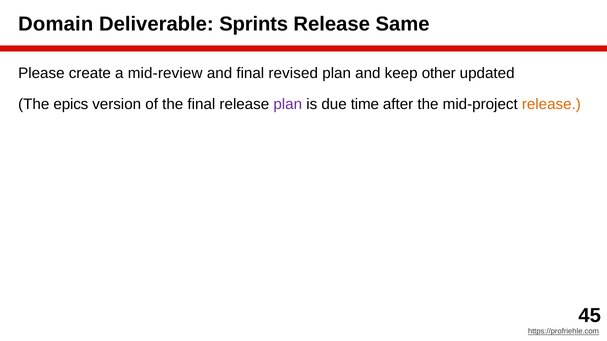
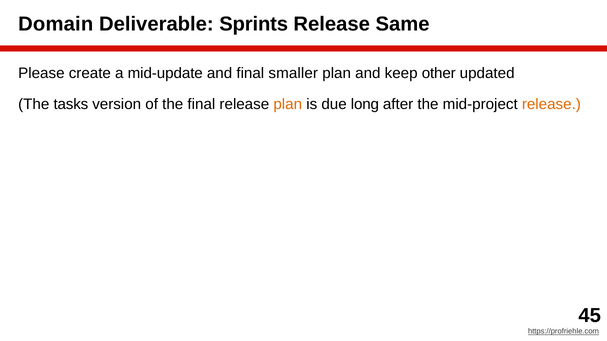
mid-review: mid-review -> mid-update (165, 74)
revised: revised -> smaller (293, 74)
epics: epics -> tasks (71, 105)
plan colour: purple -> orange (288, 105)
time: time -> long (365, 105)
